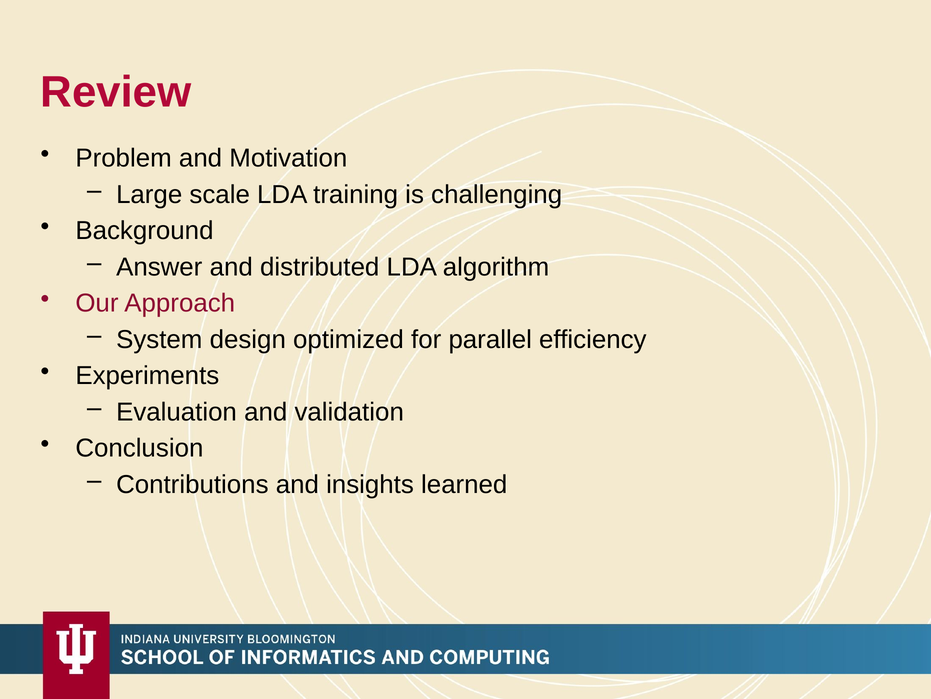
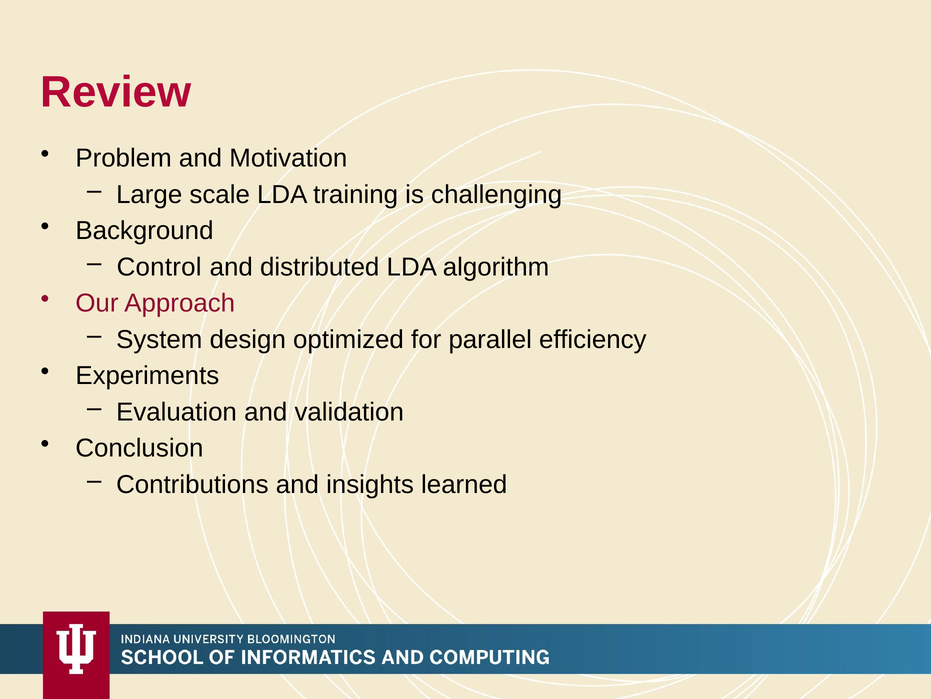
Answer: Answer -> Control (159, 267)
